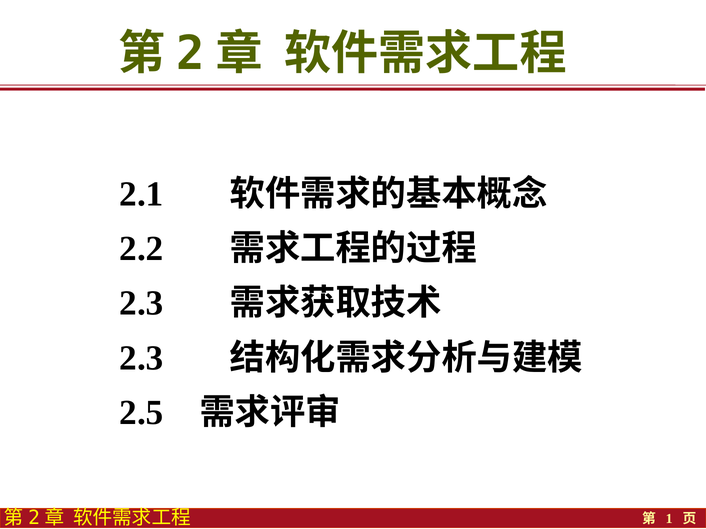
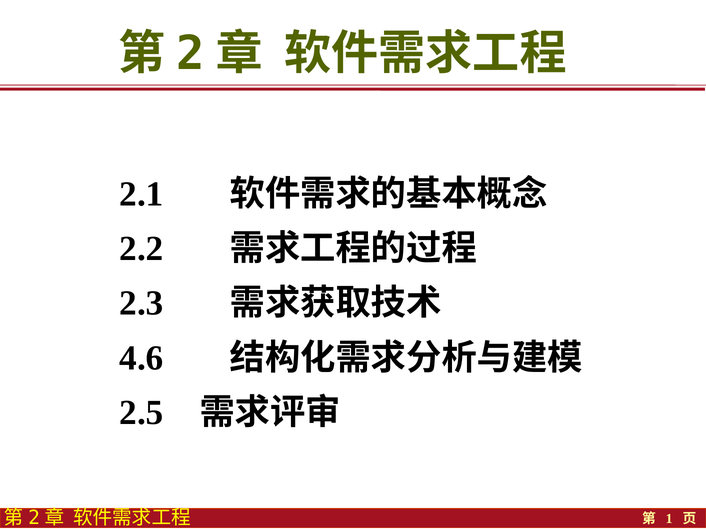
2.3: 2.3 -> 4.6 (141, 358)
